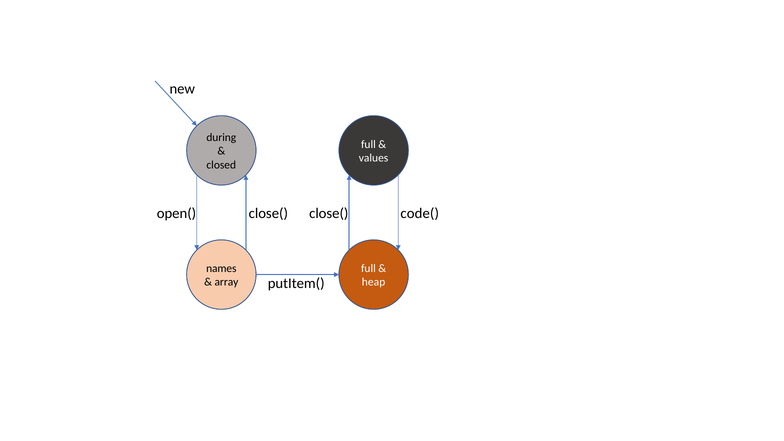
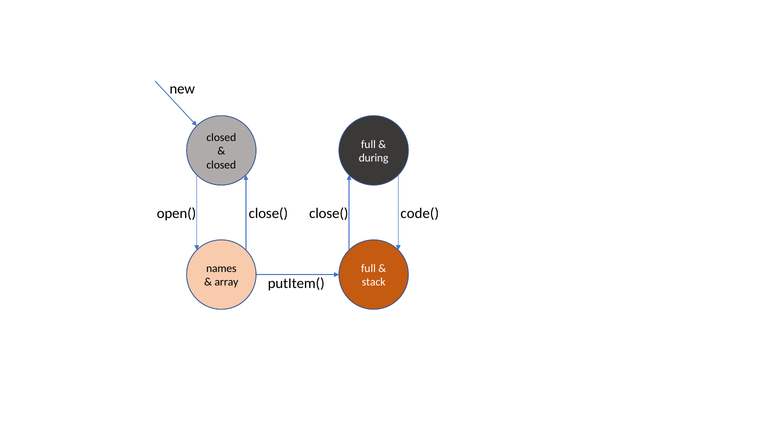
during: during -> closed (221, 137)
values: values -> during (374, 158)
heap: heap -> stack (374, 282)
